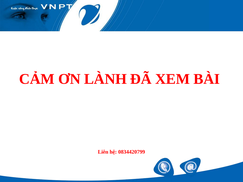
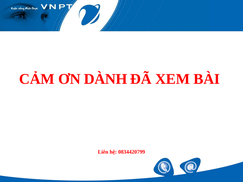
LÀNH: LÀNH -> DÀNH (106, 79)
